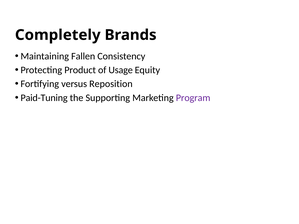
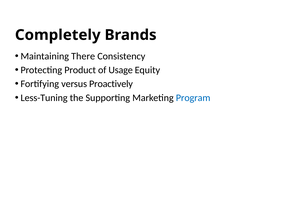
Fallen: Fallen -> There (83, 56)
Reposition: Reposition -> Proactively (111, 84)
Paid-Tuning: Paid-Tuning -> Less-Tuning (44, 98)
Program colour: purple -> blue (193, 98)
